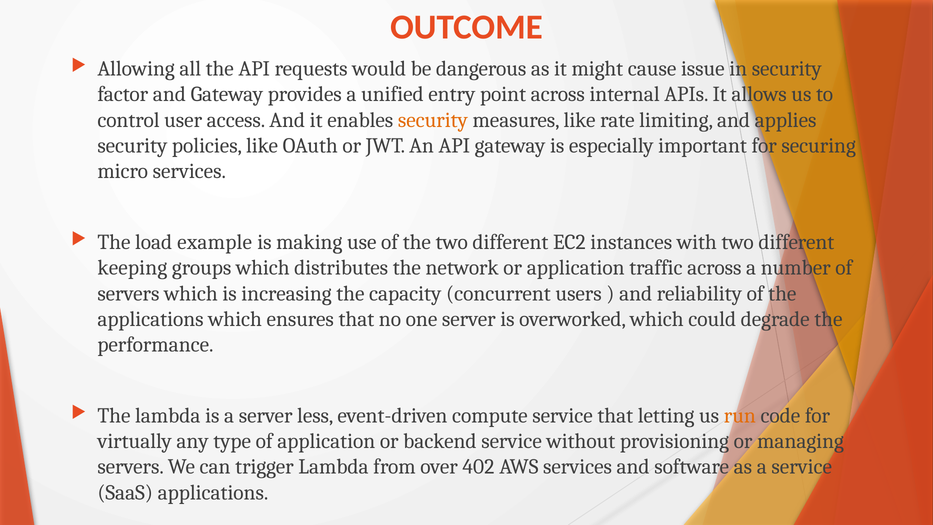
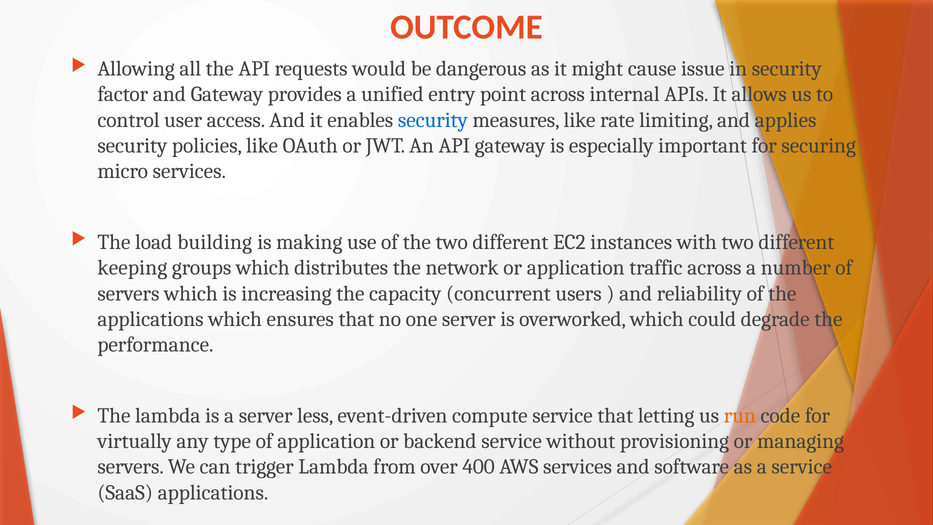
security colour: orange -> blue (433, 120)
example: example -> building (215, 242)
402: 402 -> 400 (479, 467)
